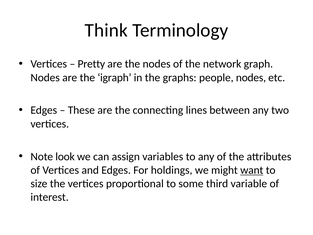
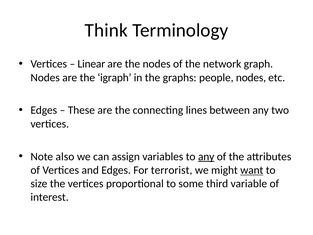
Pretty: Pretty -> Linear (91, 64)
look: look -> also (65, 156)
any underline: none -> present (206, 156)
holdings: holdings -> terrorist (172, 170)
